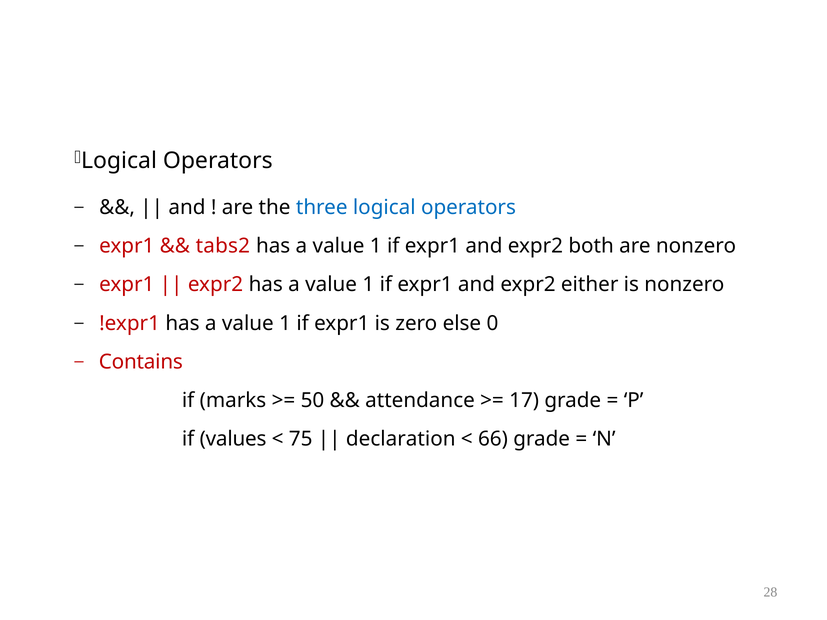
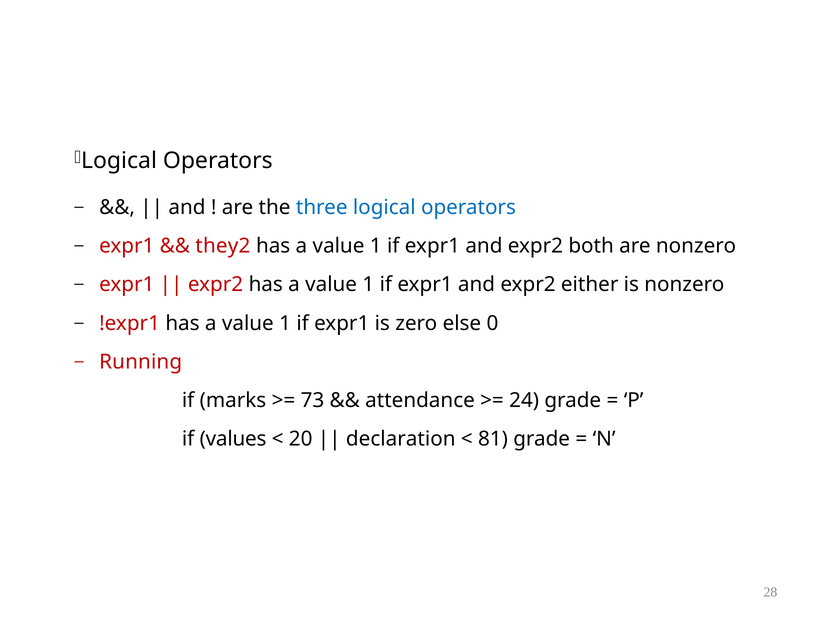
tabs2: tabs2 -> they2 (223, 246)
Contains: Contains -> Running (141, 362)
50: 50 -> 73 (312, 401)
17: 17 -> 24 (524, 401)
75: 75 -> 20 (301, 439)
66: 66 -> 81 (493, 439)
